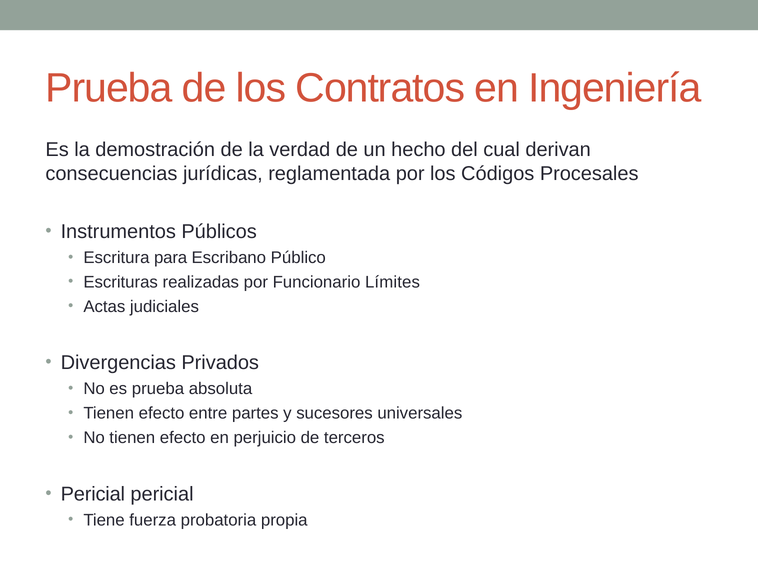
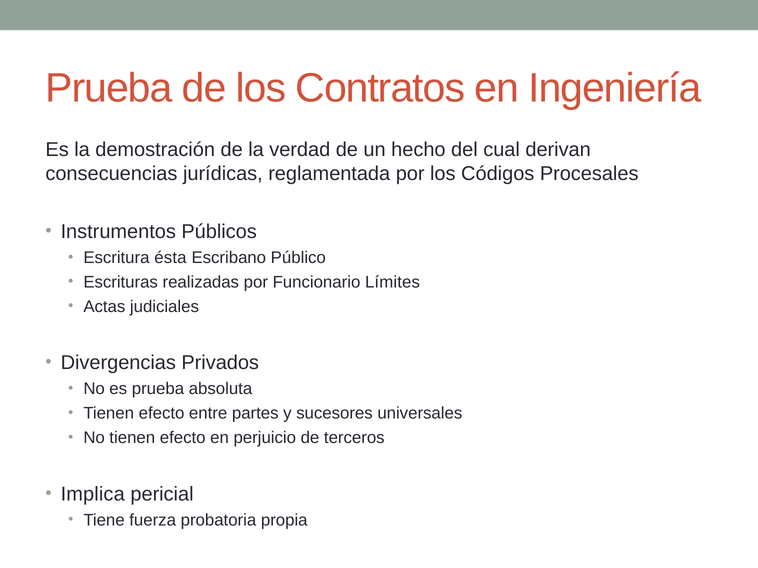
para: para -> ésta (170, 258)
Pericial: Pericial -> Implica (93, 495)
